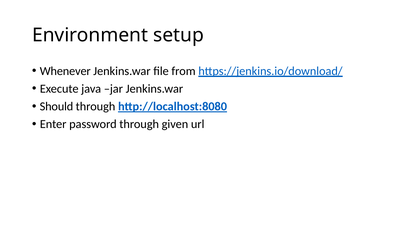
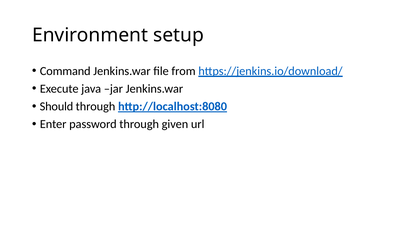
Whenever: Whenever -> Command (65, 71)
